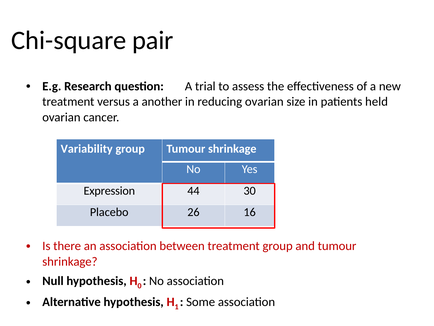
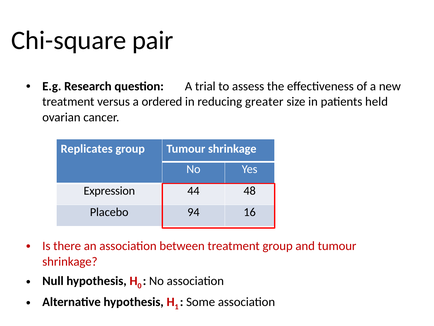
another: another -> ordered (162, 102)
reducing ovarian: ovarian -> greater (264, 102)
Variability: Variability -> Replicates (87, 149)
30: 30 -> 48 (250, 190)
26: 26 -> 94 (193, 212)
